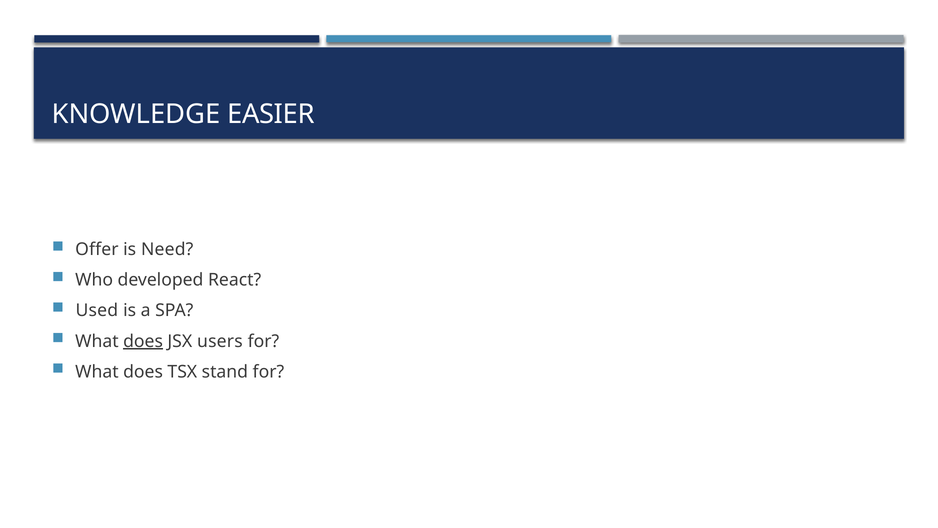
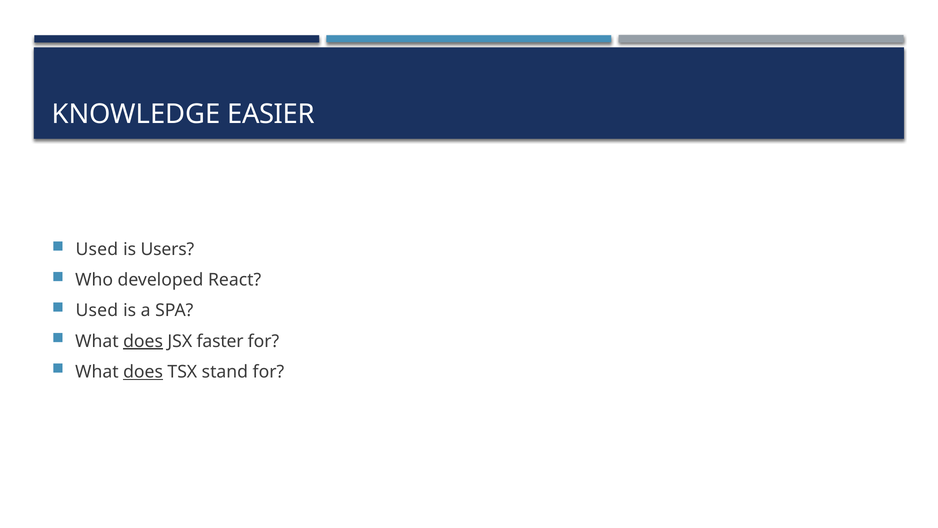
Offer: Offer -> Used (97, 249)
Need: Need -> Users (167, 249)
users: users -> faster (220, 341)
does underline: none -> present (143, 371)
